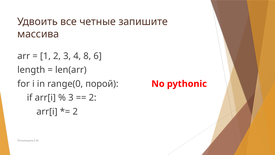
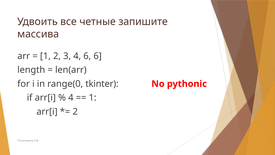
4 8: 8 -> 6 (87, 56)
порой: порой -> tkinter (102, 84)
3: 3 -> 4 (71, 98)
2: 2 -> 1 (93, 98)
